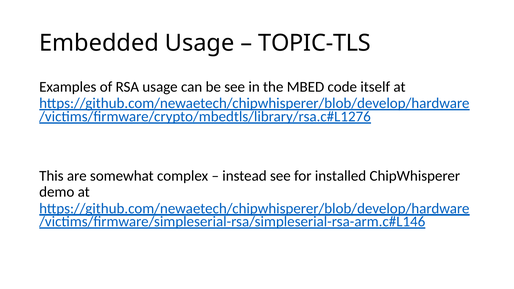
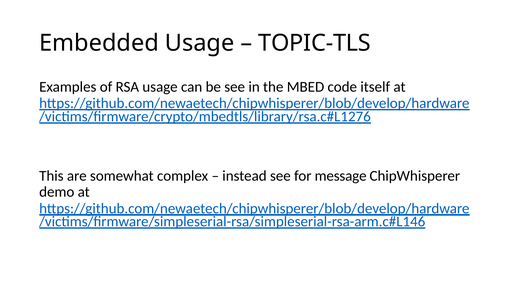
installed: installed -> message (341, 176)
